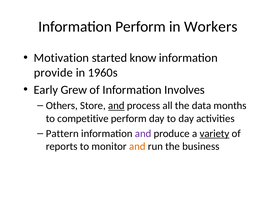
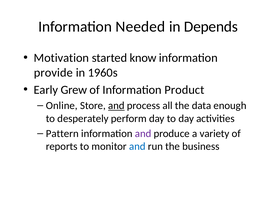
Information Perform: Perform -> Needed (140, 27)
Workers: Workers -> Depends (211, 27)
Involves: Involves -> Product (184, 90)
Others: Others -> Online (62, 106)
months: months -> enough (230, 106)
competitive: competitive -> desperately (83, 119)
variety underline: present -> none (215, 134)
and colour: orange -> blue (137, 146)
